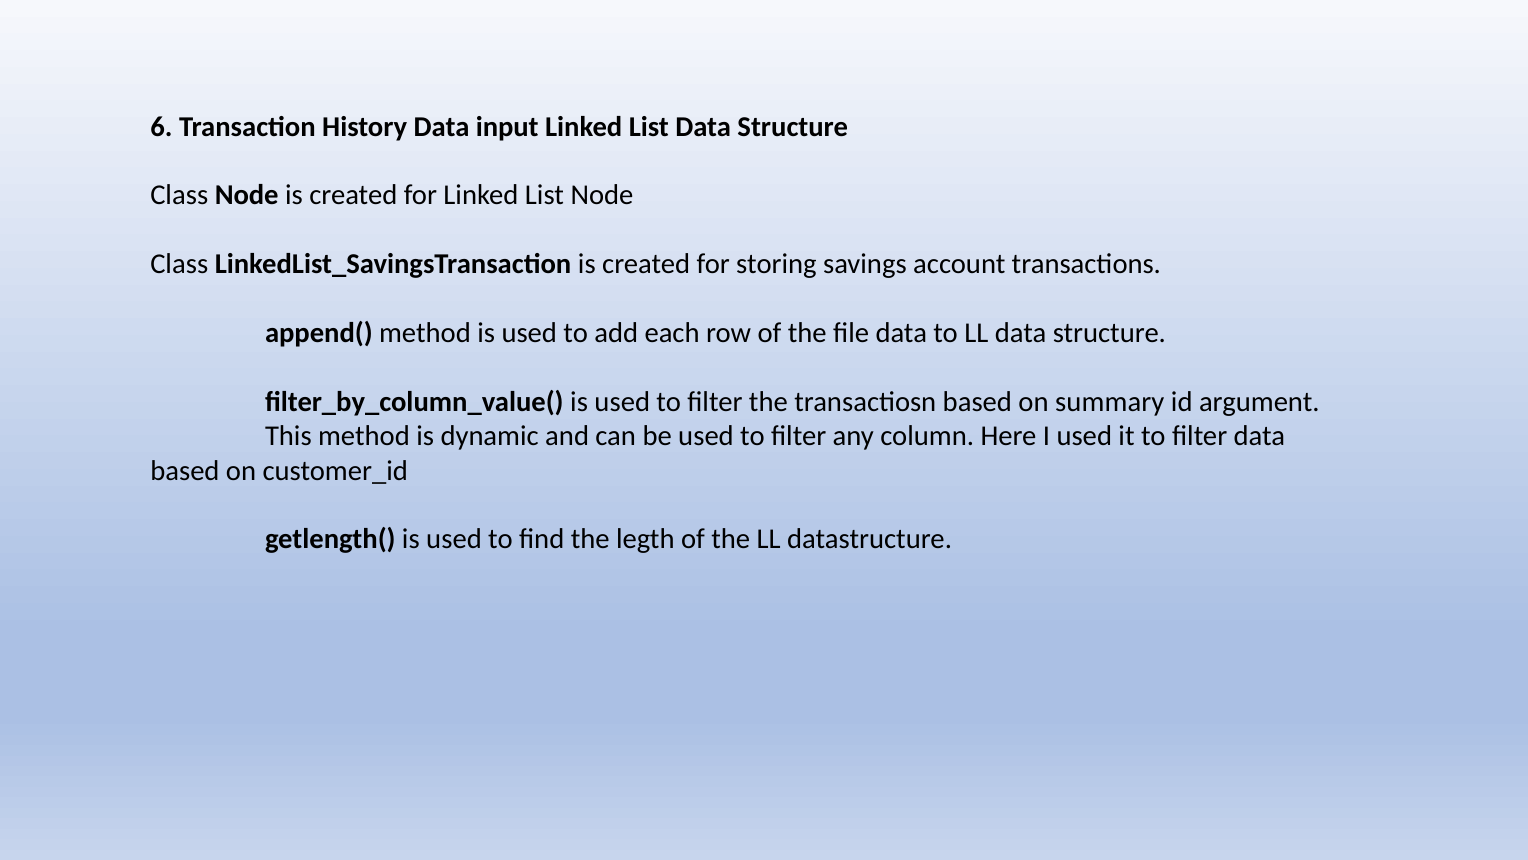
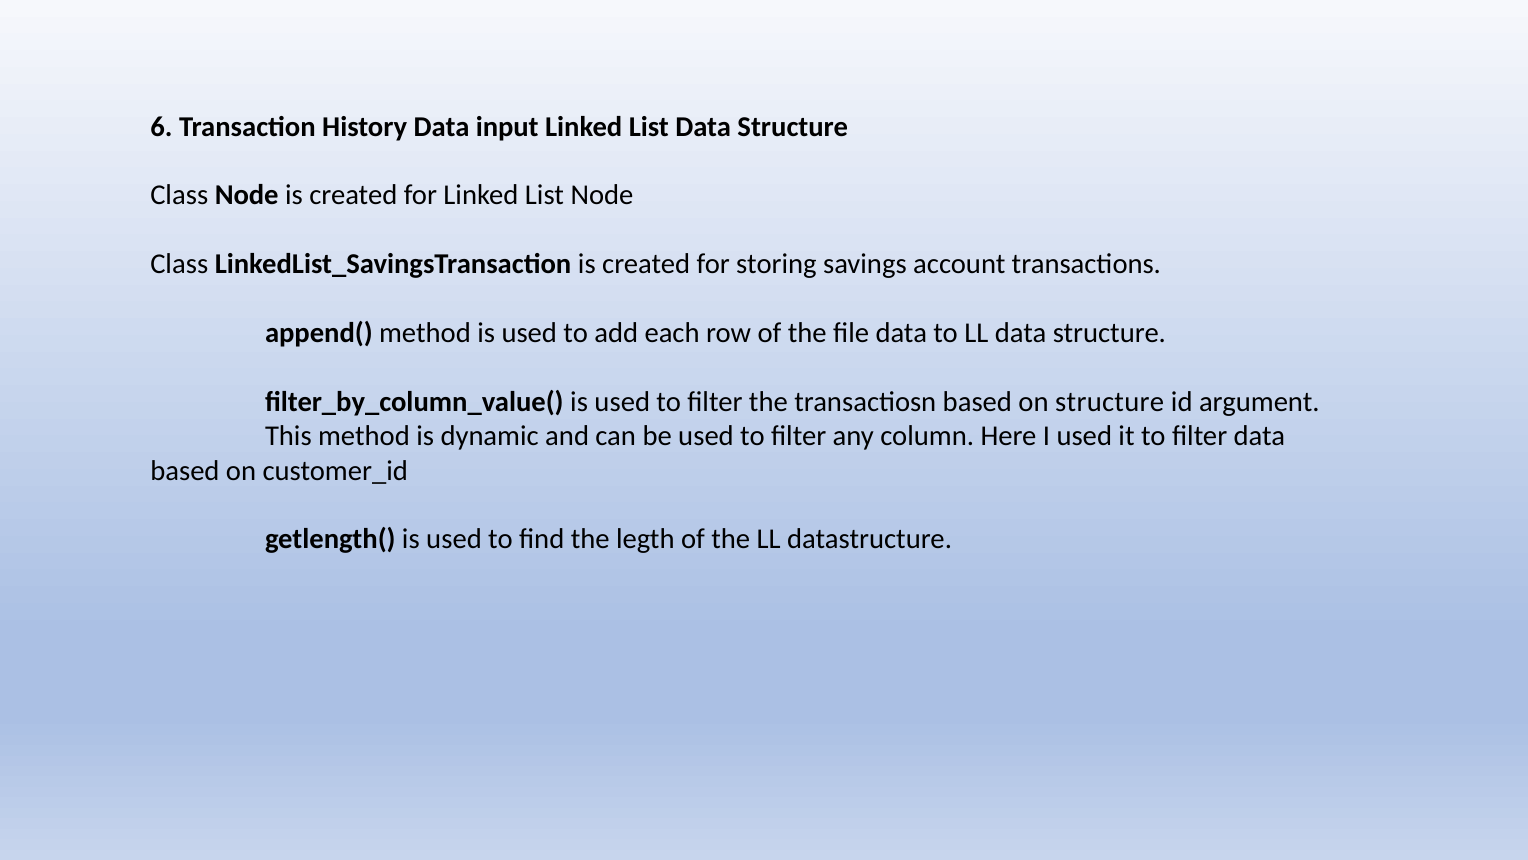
on summary: summary -> structure (1110, 402)
